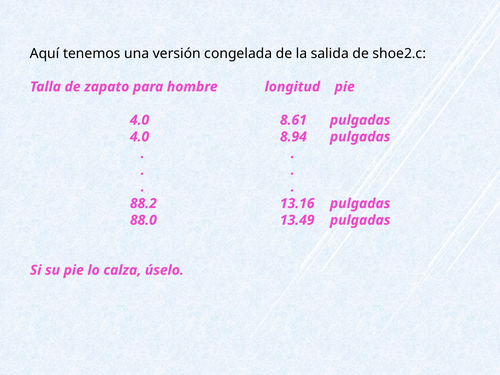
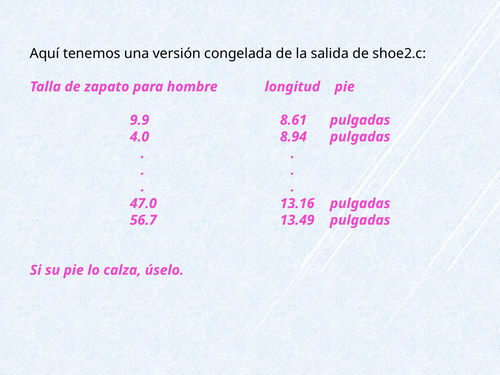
4.0: 4.0 -> 9.9 (140, 120)
88.2: 88.2 -> 47.0 (143, 203)
88.0: 88.0 -> 56.7 (143, 220)
